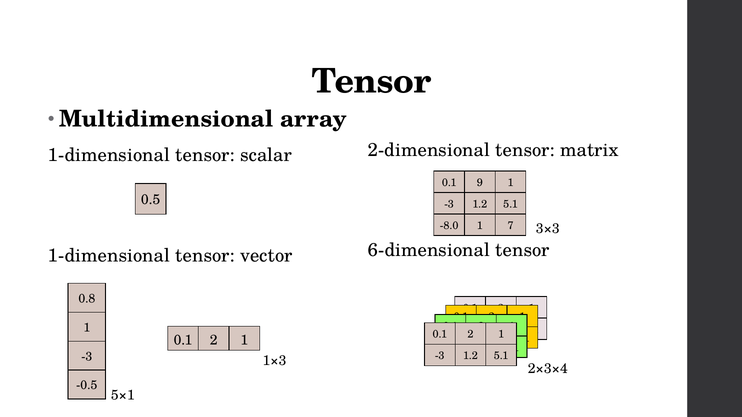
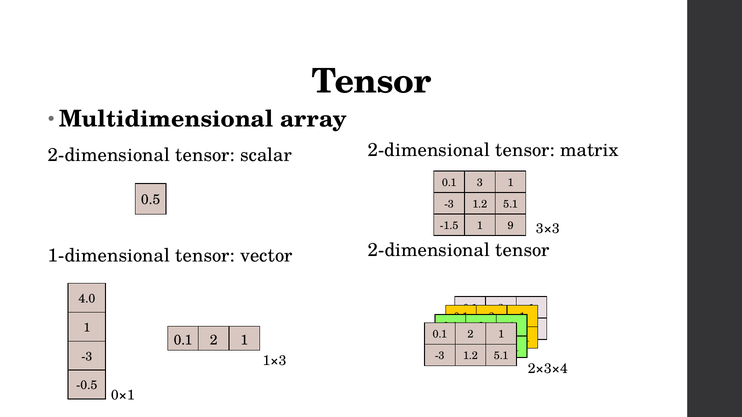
1-dimensional: 1-dimensional -> 2-dimensional (109, 155)
9: 9 -> 3 (480, 183)
-8.0: -8.0 -> -1.5 (449, 226)
7: 7 -> 9 (511, 226)
6-dimensional: 6-dimensional -> 2-dimensional (429, 251)
0.8: 0.8 -> 4.0 (87, 299)
5×1: 5×1 -> 0×1 (123, 396)
